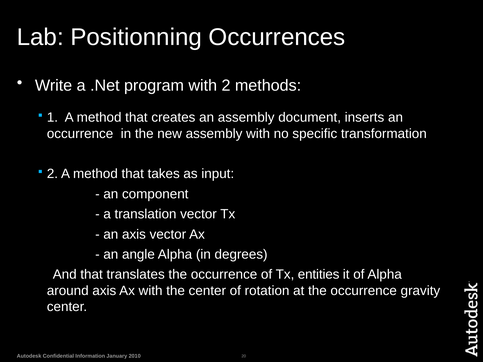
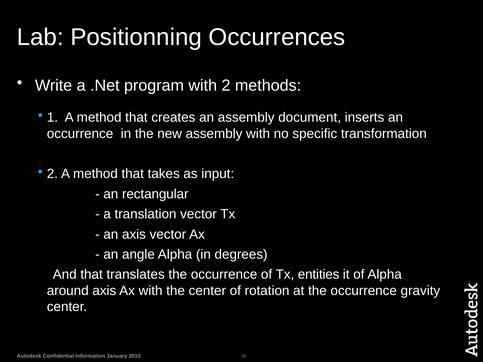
component: component -> rectangular (155, 194)
